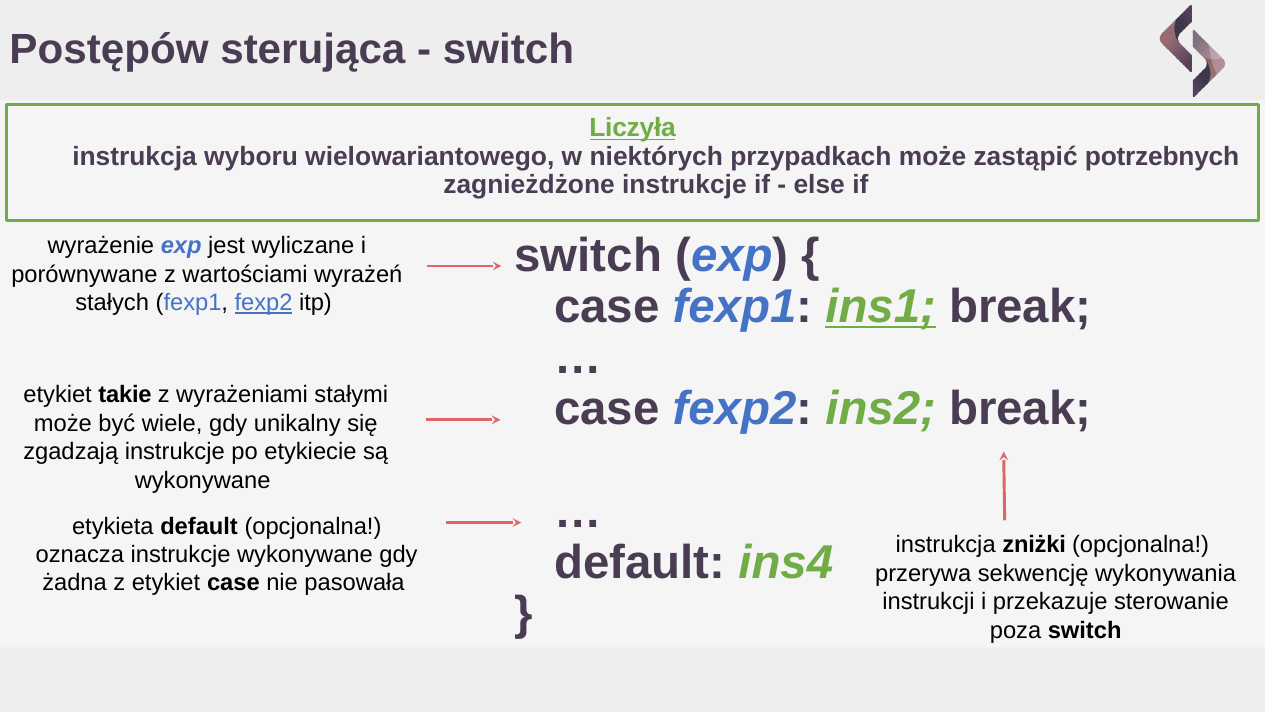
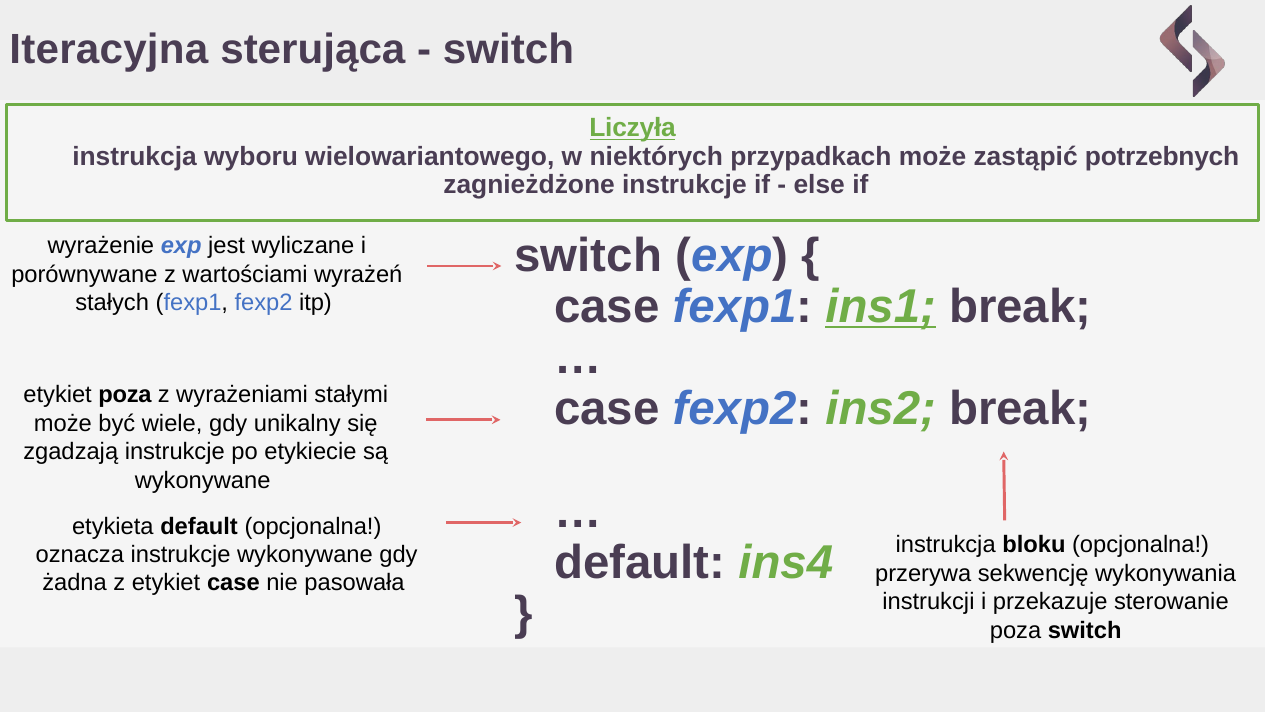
Postępów: Postępów -> Iteracyjna (109, 50)
fexp2 underline: present -> none (263, 303)
etykiet takie: takie -> poza (125, 395)
zniżki: zniżki -> bloku (1034, 545)
